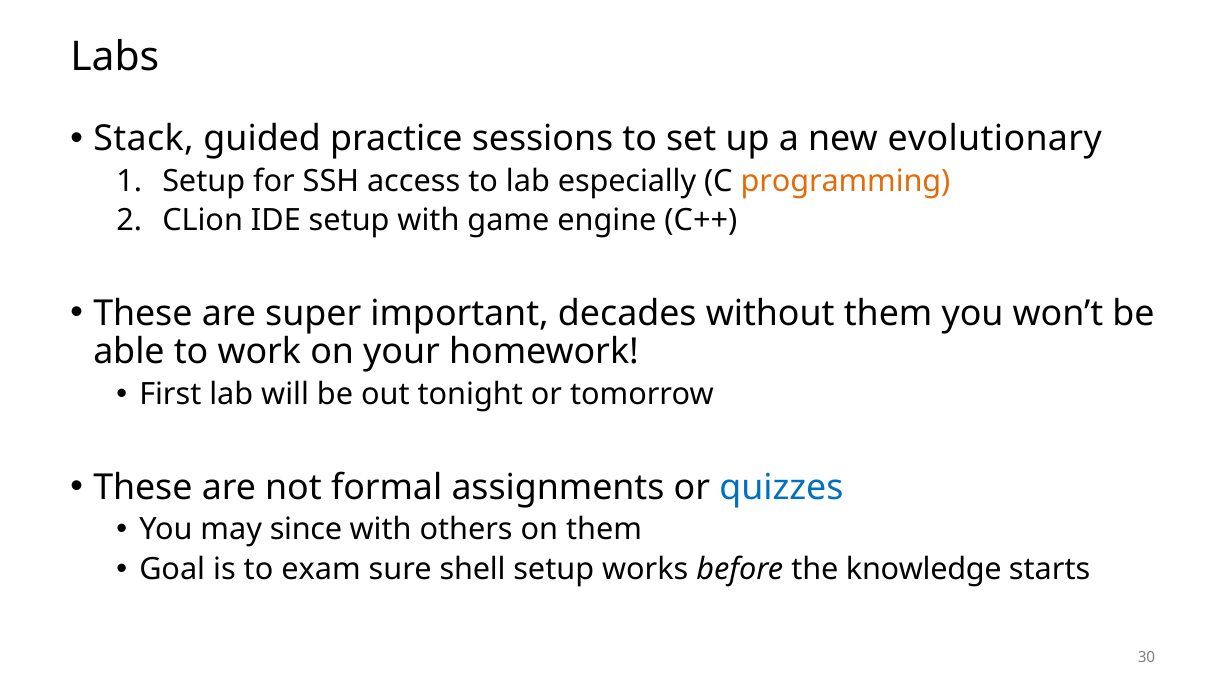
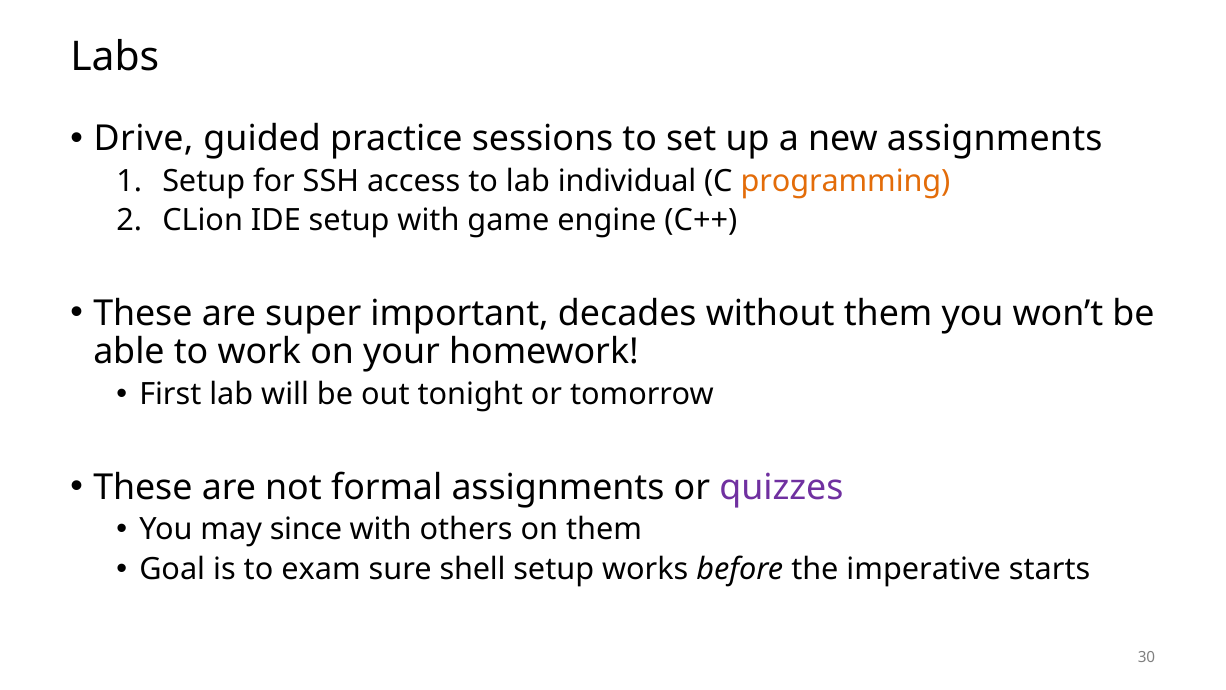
Stack: Stack -> Drive (144, 139)
new evolutionary: evolutionary -> assignments (995, 139)
especially: especially -> individual (627, 181)
quizzes colour: blue -> purple (781, 487)
knowledge: knowledge -> imperative (924, 569)
